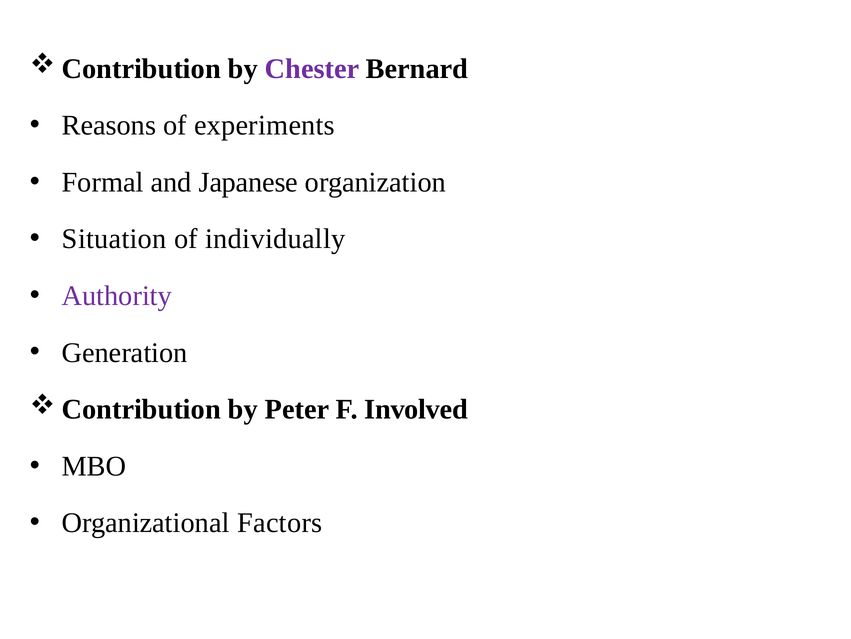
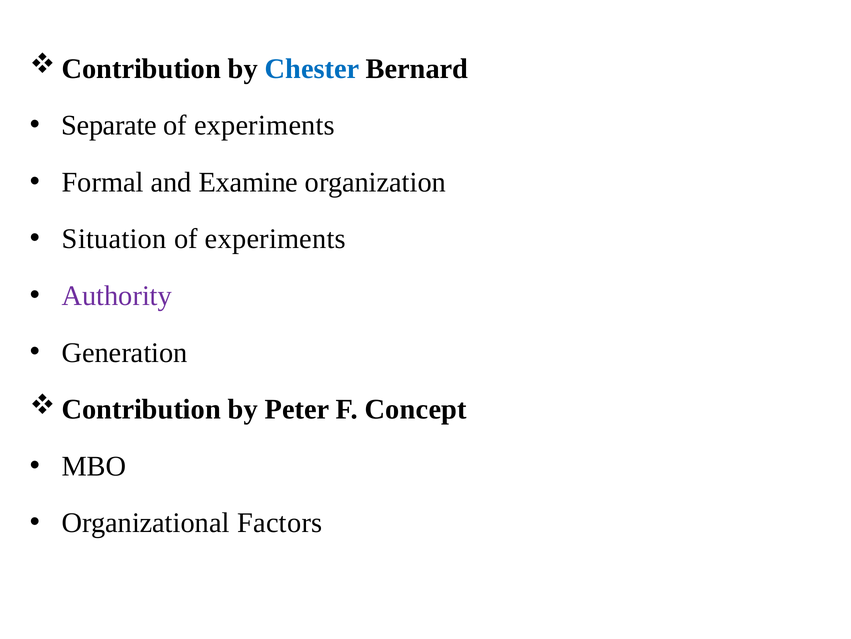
Chester colour: purple -> blue (312, 69)
Reasons: Reasons -> Separate (109, 125)
Japanese: Japanese -> Examine (248, 182)
individually: individually -> experiments (275, 239)
Involved: Involved -> Concept (416, 409)
